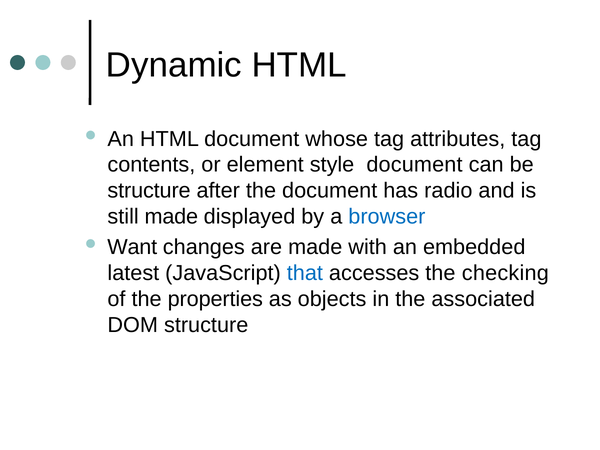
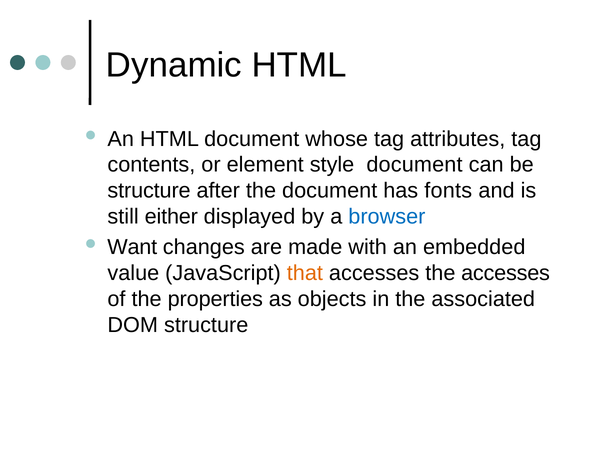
radio: radio -> fonts (448, 191)
still made: made -> either (171, 217)
latest: latest -> value (133, 273)
that colour: blue -> orange (305, 273)
the checking: checking -> accesses (506, 273)
